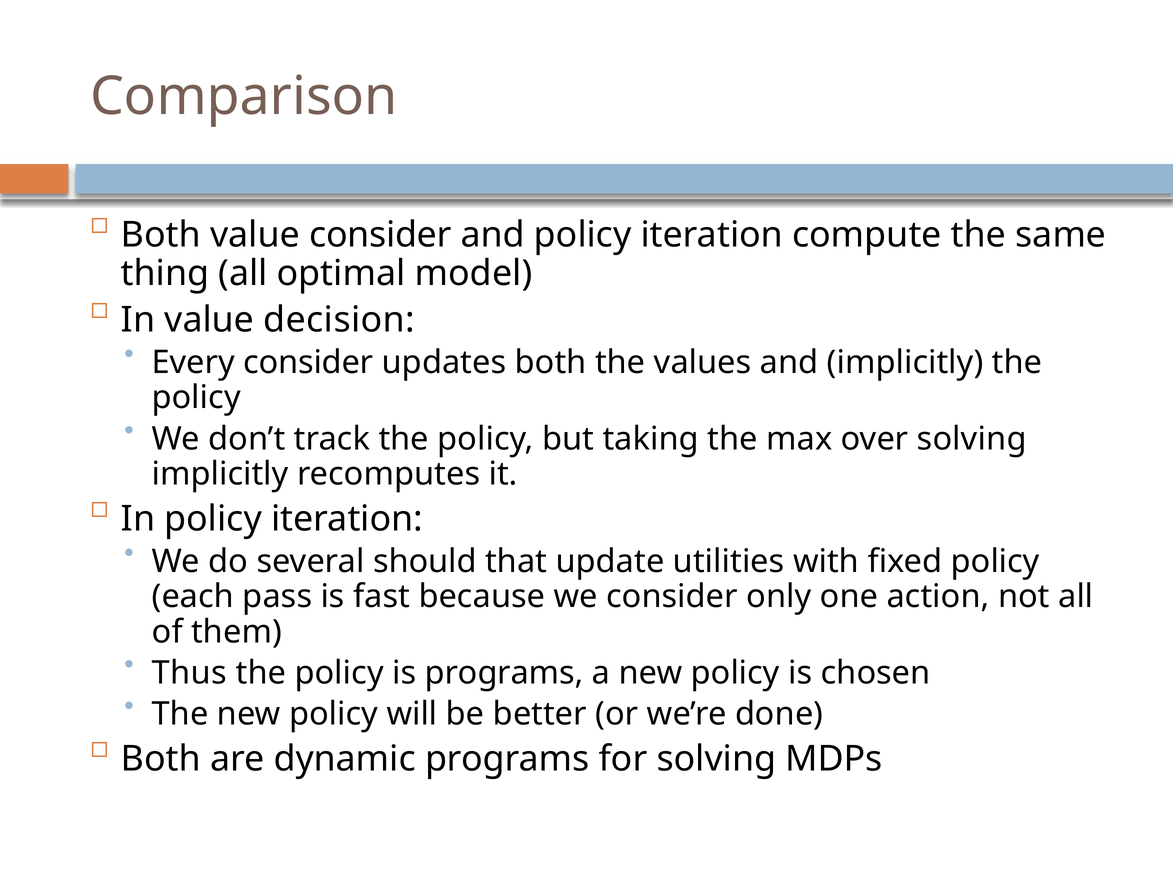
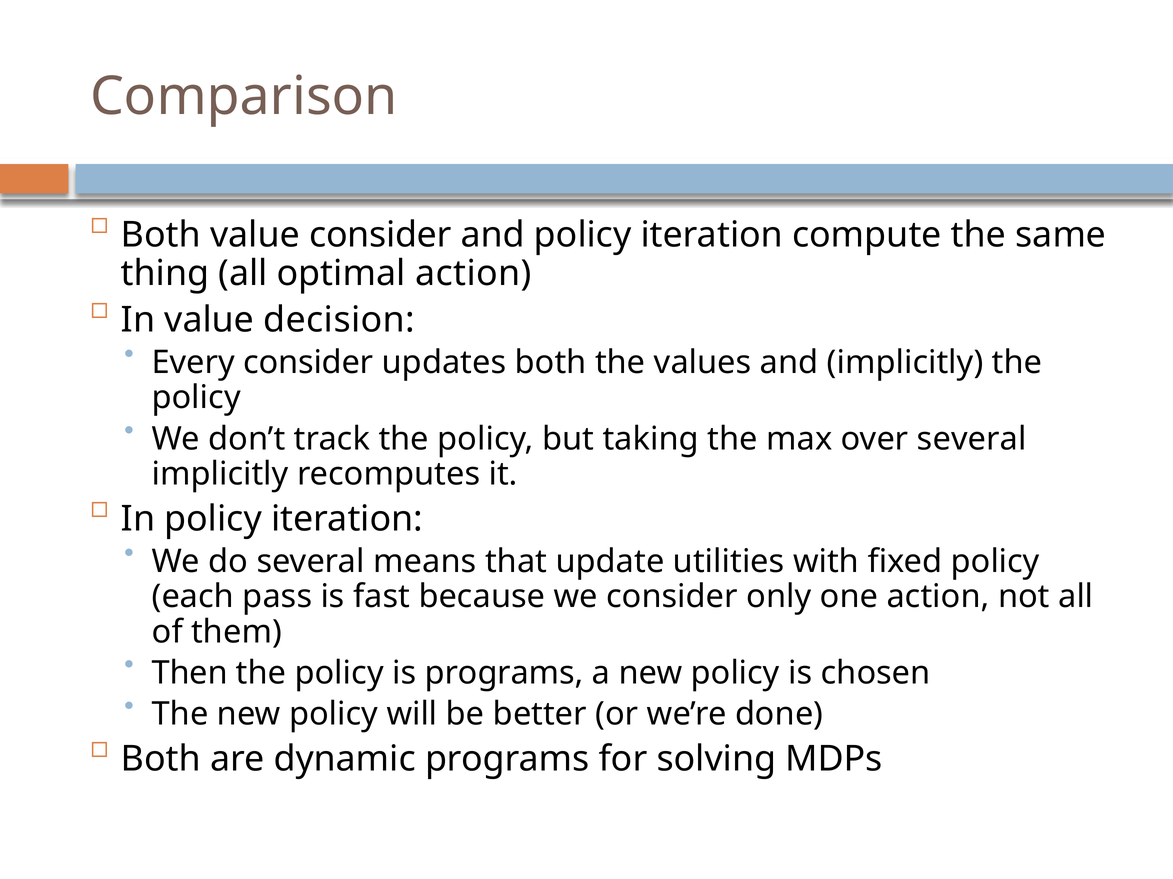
optimal model: model -> action (473, 274)
over solving: solving -> several (972, 439)
should: should -> means (425, 562)
Thus: Thus -> Then (190, 674)
